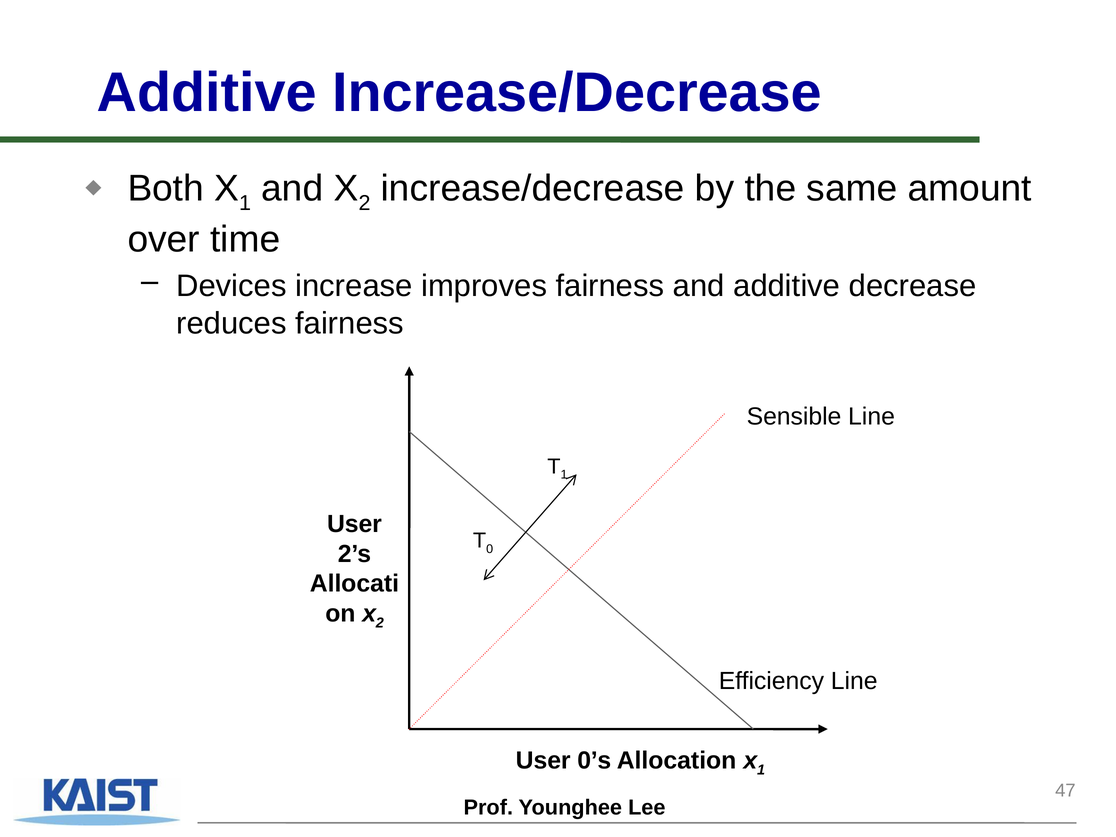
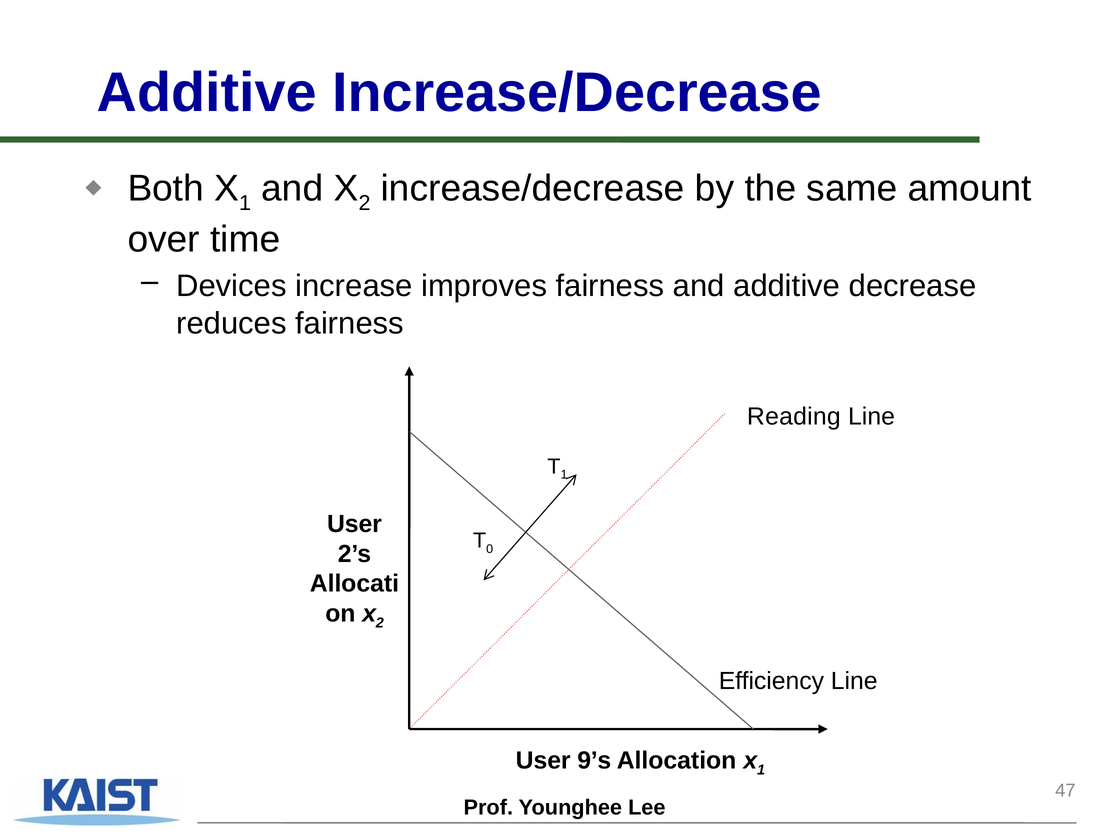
Sensible: Sensible -> Reading (794, 416)
0’s: 0’s -> 9’s (594, 760)
